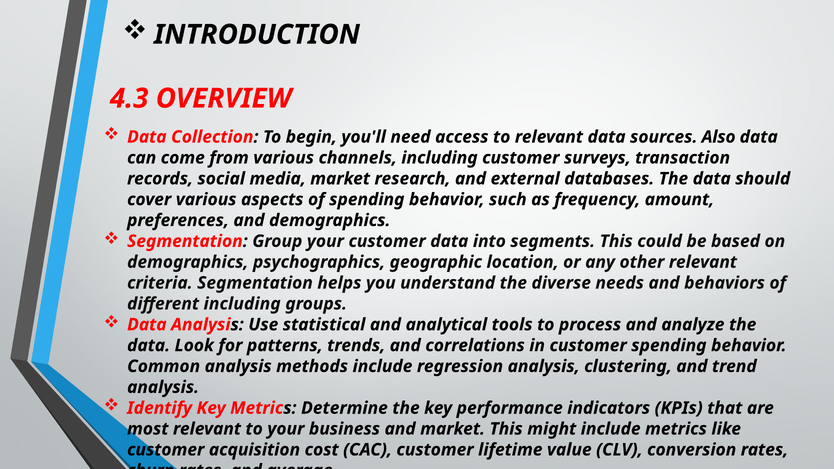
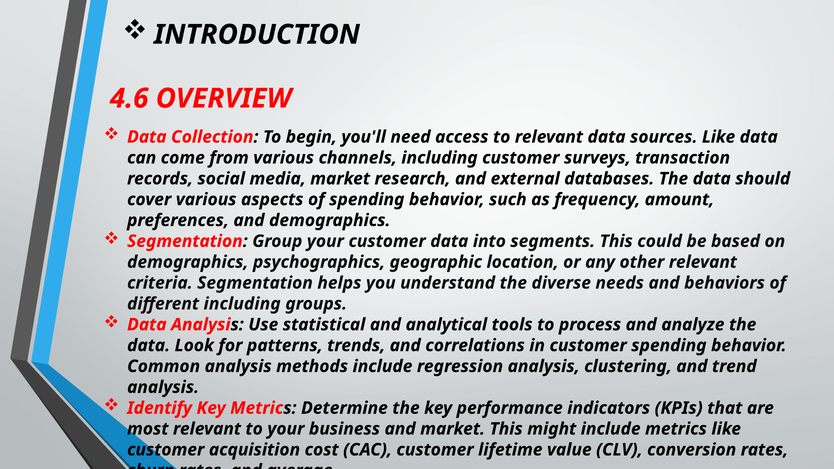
4.3: 4.3 -> 4.6 (129, 98)
sources Also: Also -> Like (719, 137)
